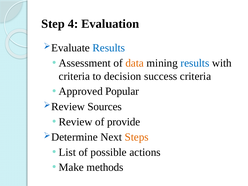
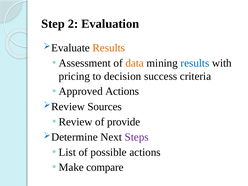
4: 4 -> 2 (73, 24)
Results colour: blue -> orange (109, 48)
criteria: criteria -> pricing (74, 76)
Approved Popular: Popular -> Actions (122, 91)
Steps colour: orange -> purple (137, 137)
methods: methods -> compare (105, 167)
